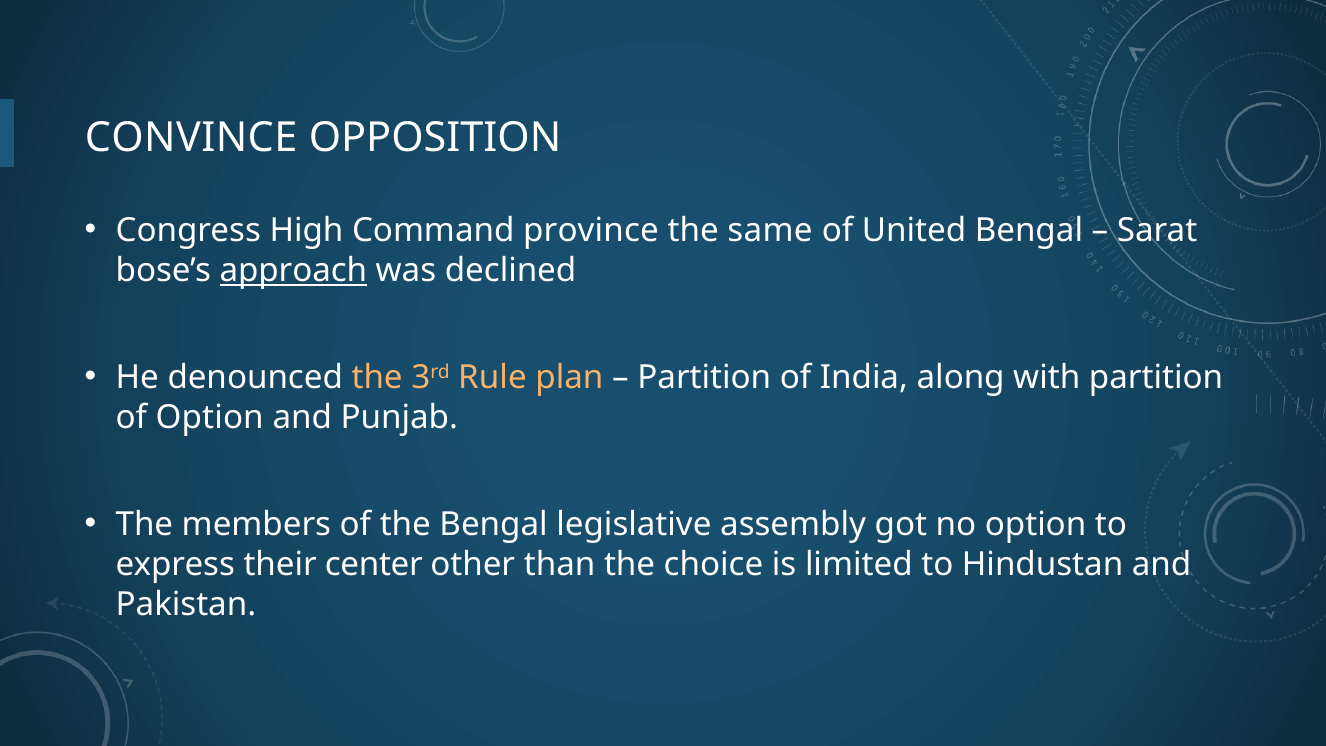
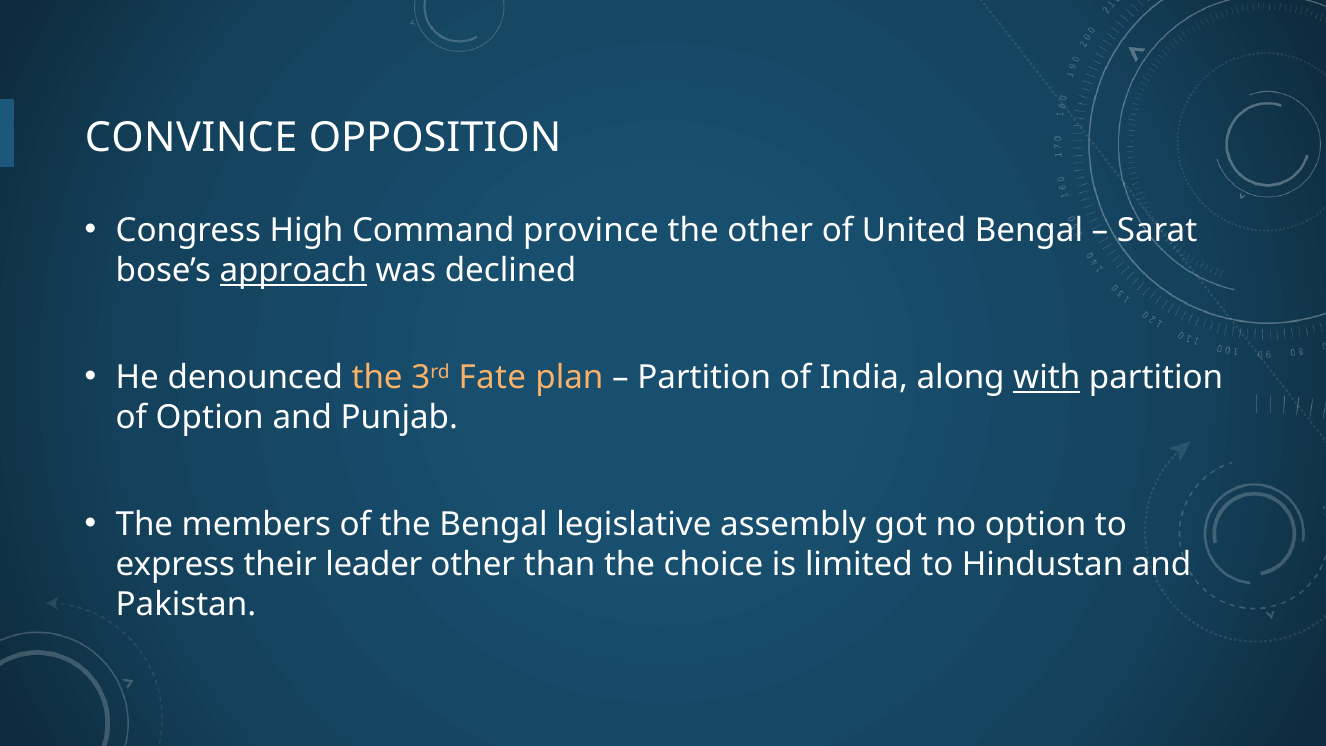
the same: same -> other (770, 231)
Rule: Rule -> Fate (492, 377)
with underline: none -> present (1047, 377)
center: center -> leader (374, 564)
